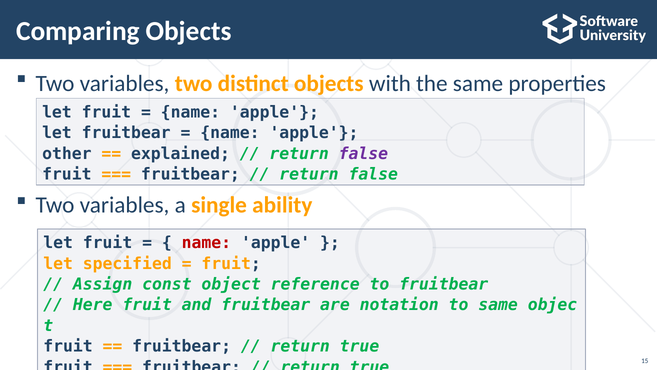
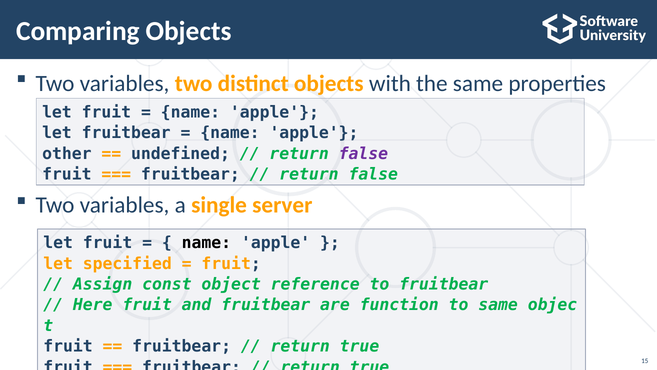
explained: explained -> undefined (180, 154)
ability: ability -> server (282, 205)
name colour: red -> black (206, 243)
notation: notation -> function (399, 305)
